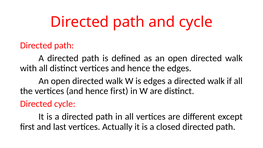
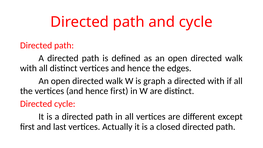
is edges: edges -> graph (154, 81)
a directed walk: walk -> with (216, 81)
